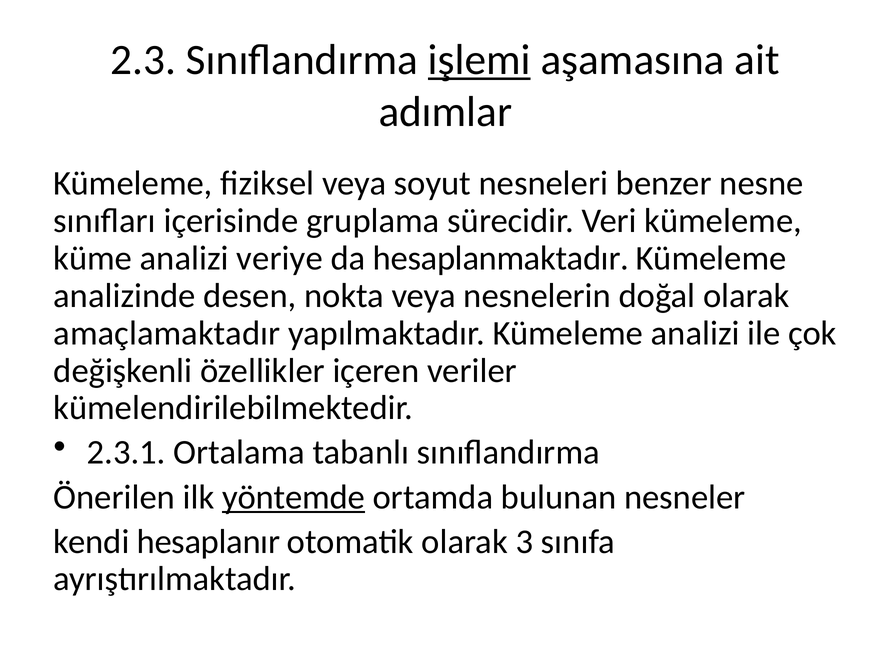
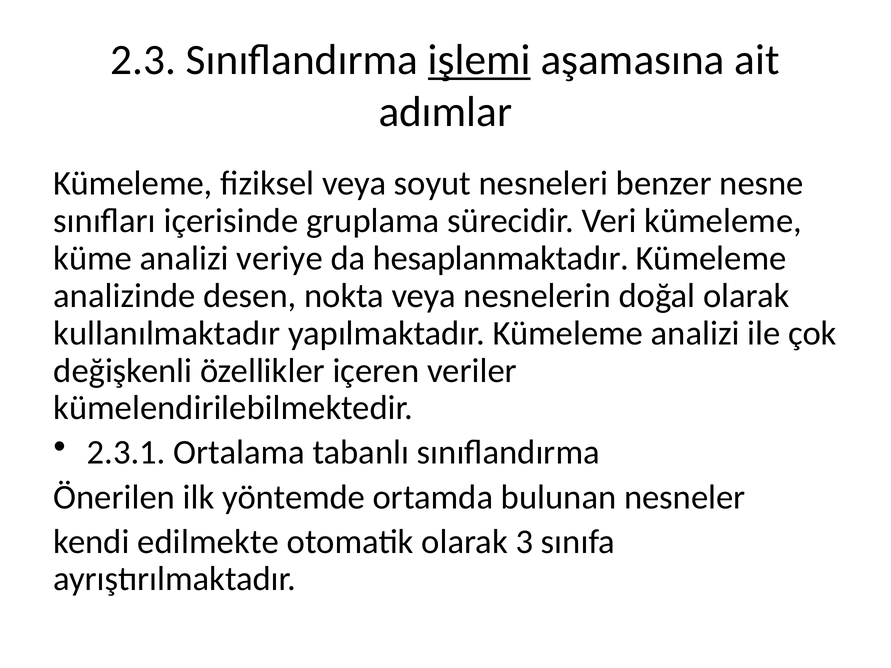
amaçlamaktadır: amaçlamaktadır -> kullanılmaktadır (167, 333)
yöntemde underline: present -> none (294, 497)
hesaplanır: hesaplanır -> edilmekte (208, 542)
